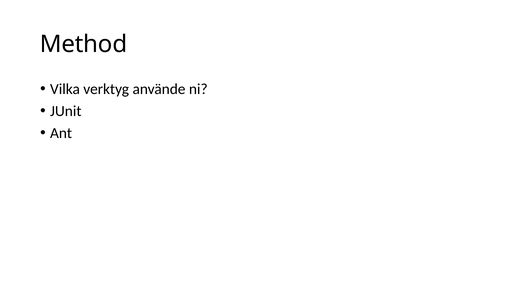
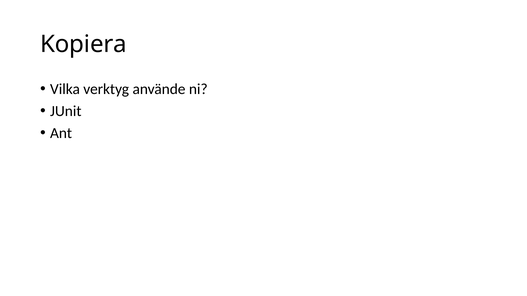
Method: Method -> Kopiera (83, 44)
